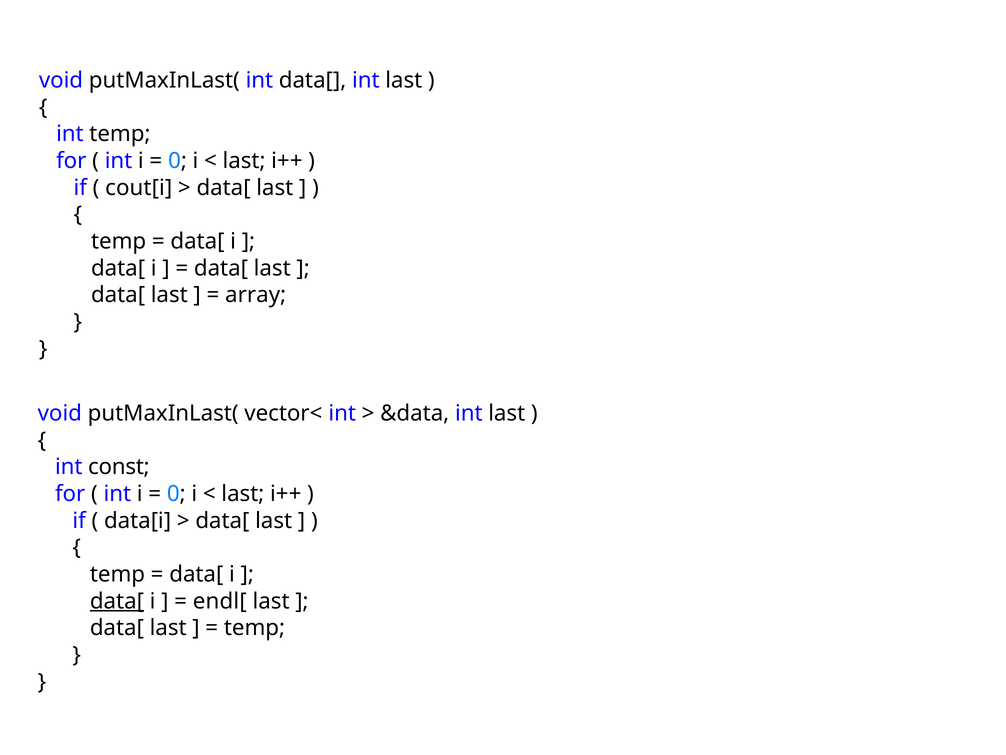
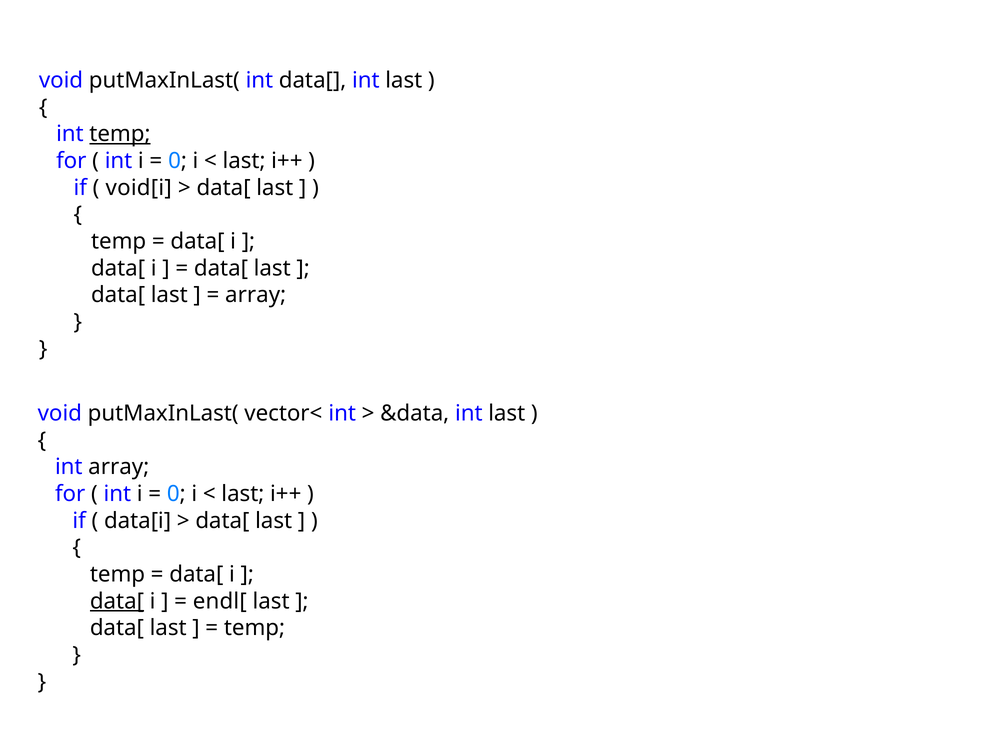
temp underline: none -> present (120, 134)
cout[i: cout[i -> void[i (139, 188)
int const: const -> array (119, 467)
